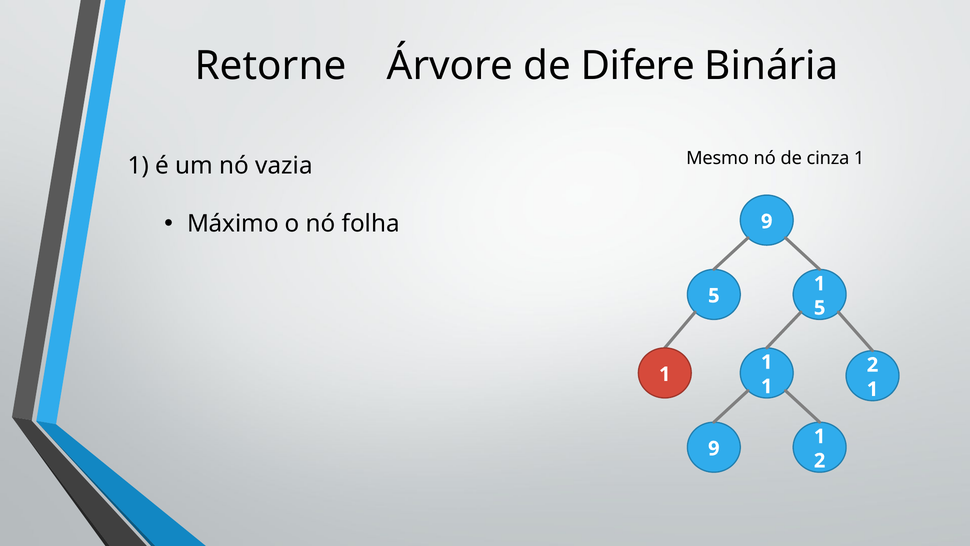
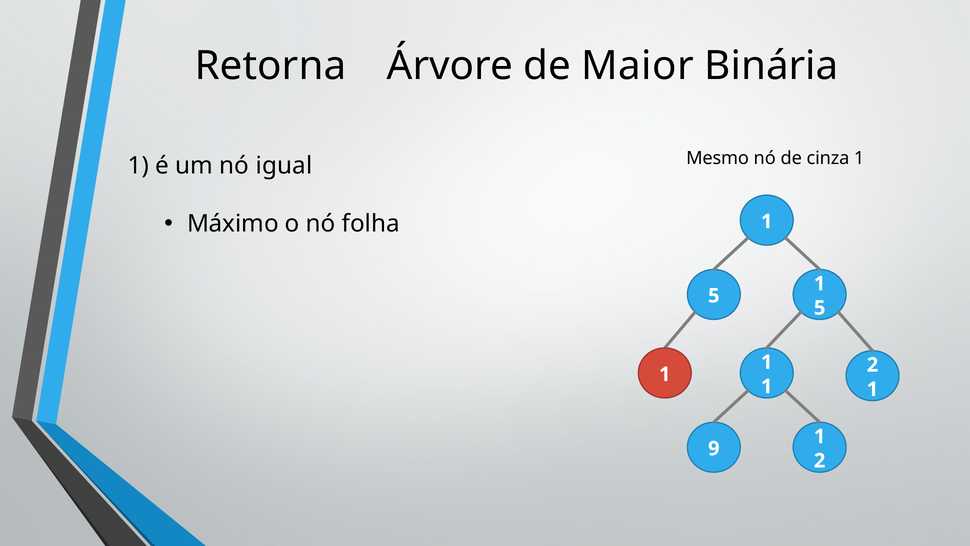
Retorne: Retorne -> Retorna (270, 66)
Difere: Difere -> Maior (638, 66)
vazia: vazia -> igual (284, 166)
folha 9: 9 -> 1 (767, 221)
